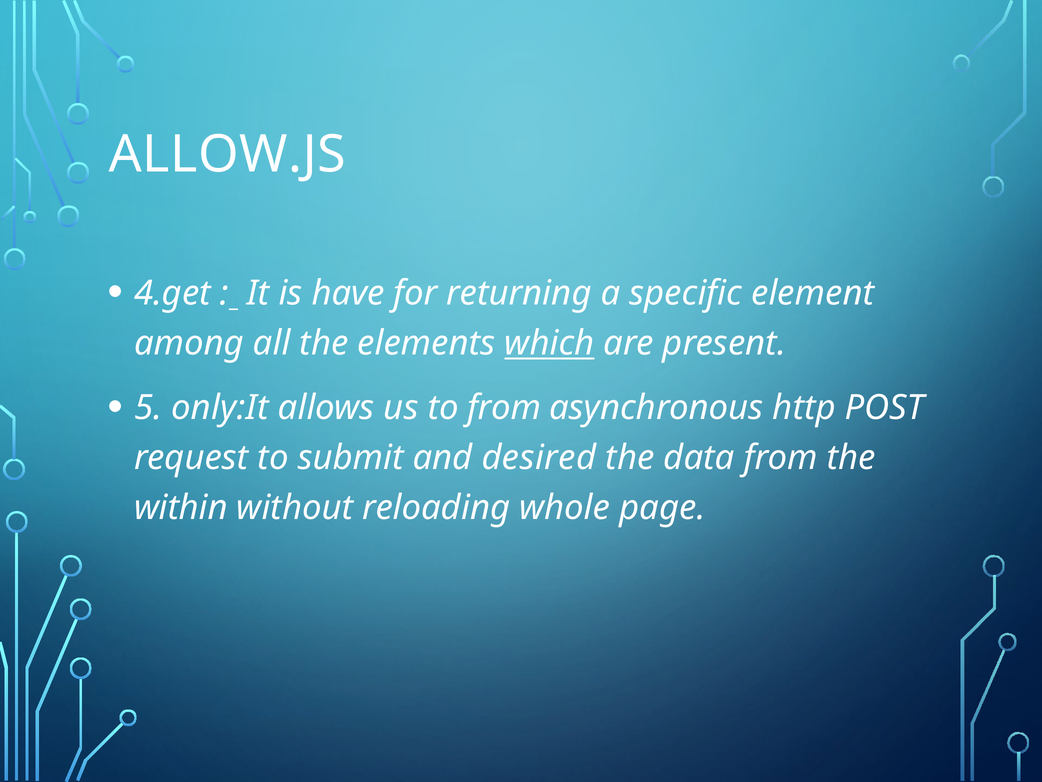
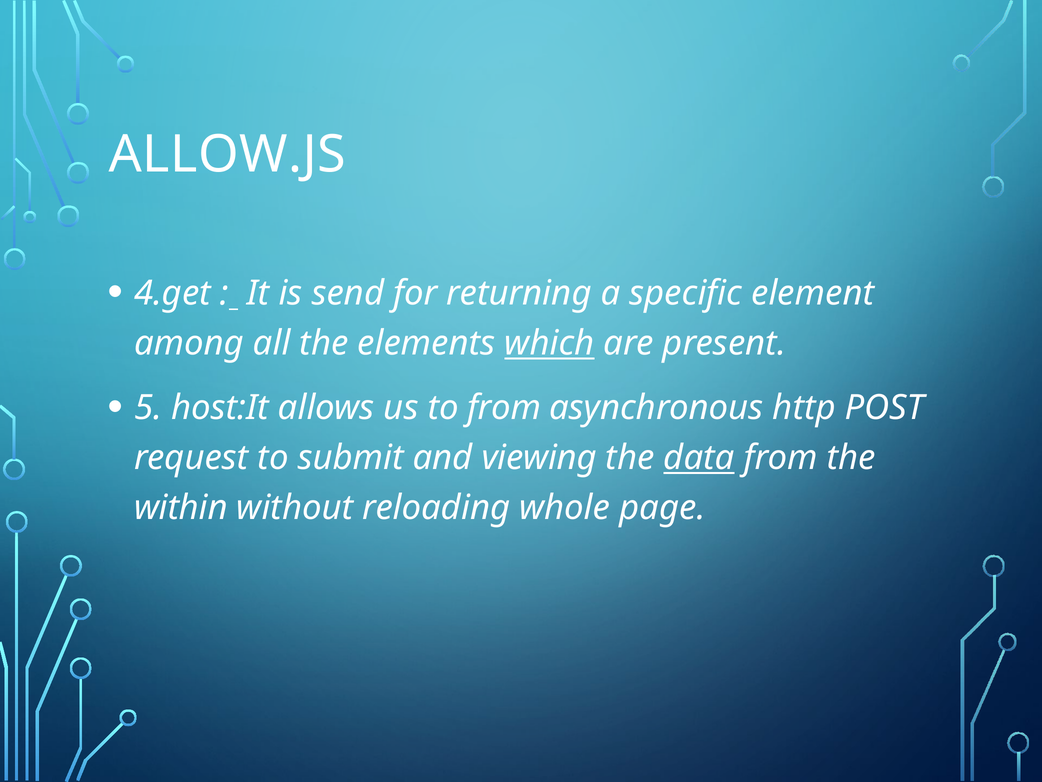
have: have -> send (348, 293)
only:It: only:It -> host:It (220, 408)
desired: desired -> viewing (539, 458)
data underline: none -> present (699, 458)
